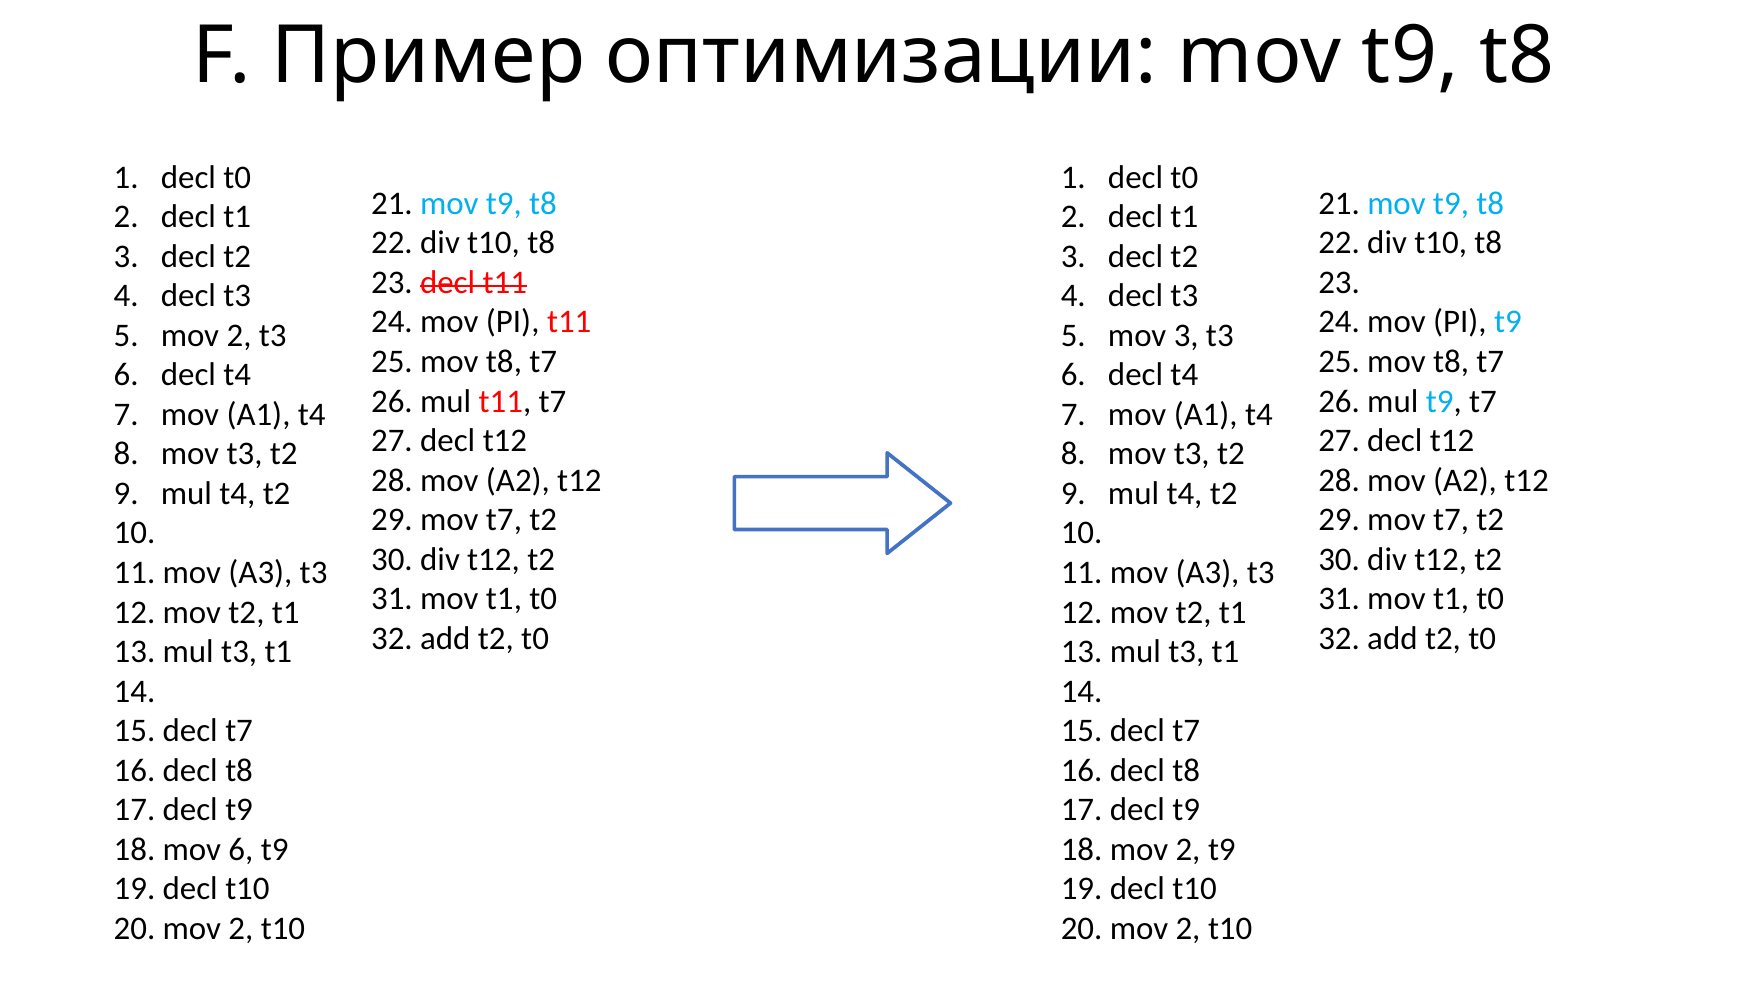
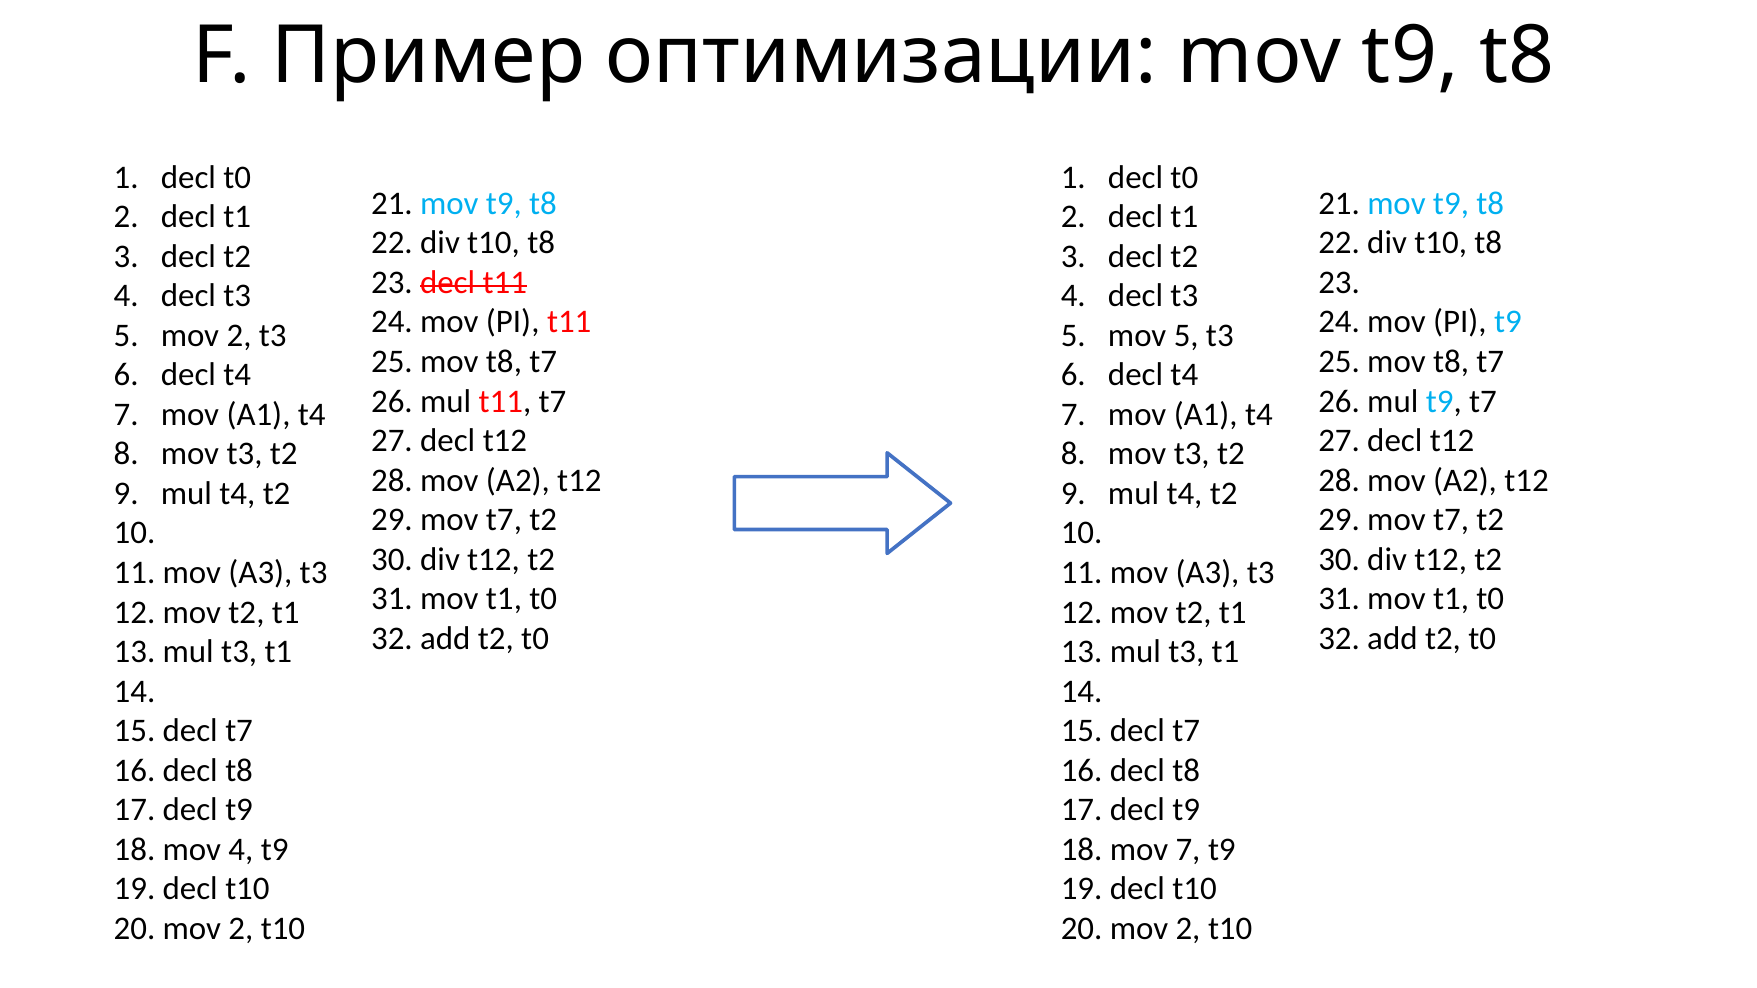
mov 3: 3 -> 5 (1186, 336)
mov 6: 6 -> 4 (241, 850)
18 mov 2: 2 -> 7 (1188, 850)
